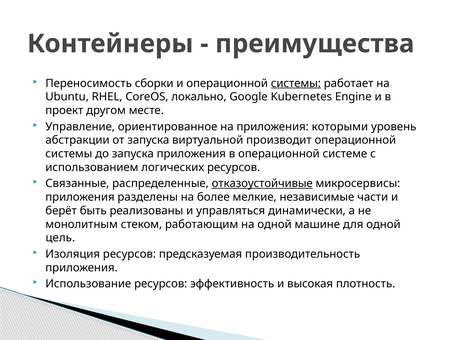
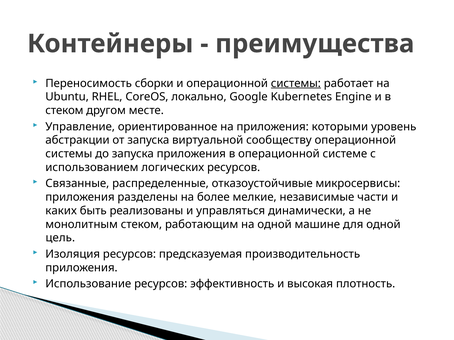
проект: проект -> стеком (64, 111)
производит: производит -> сообществу (279, 140)
отказоустойчивые underline: present -> none (262, 184)
берёт: берёт -> каких (61, 211)
